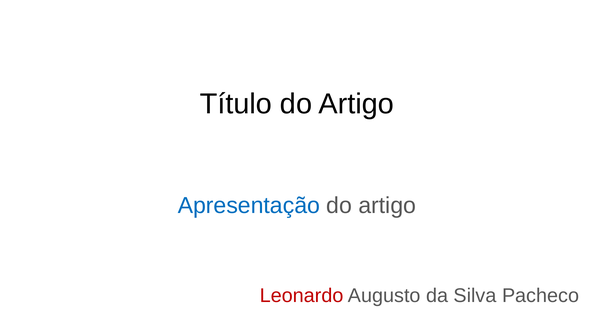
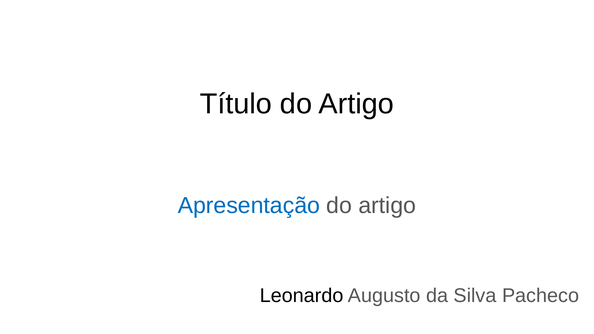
Leonardo colour: red -> black (302, 296)
